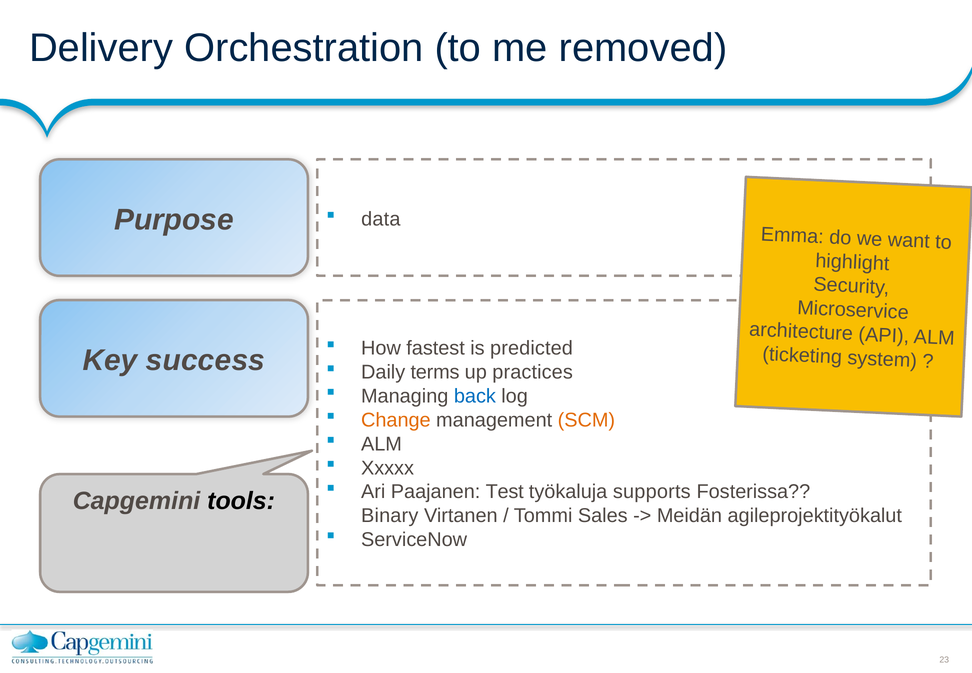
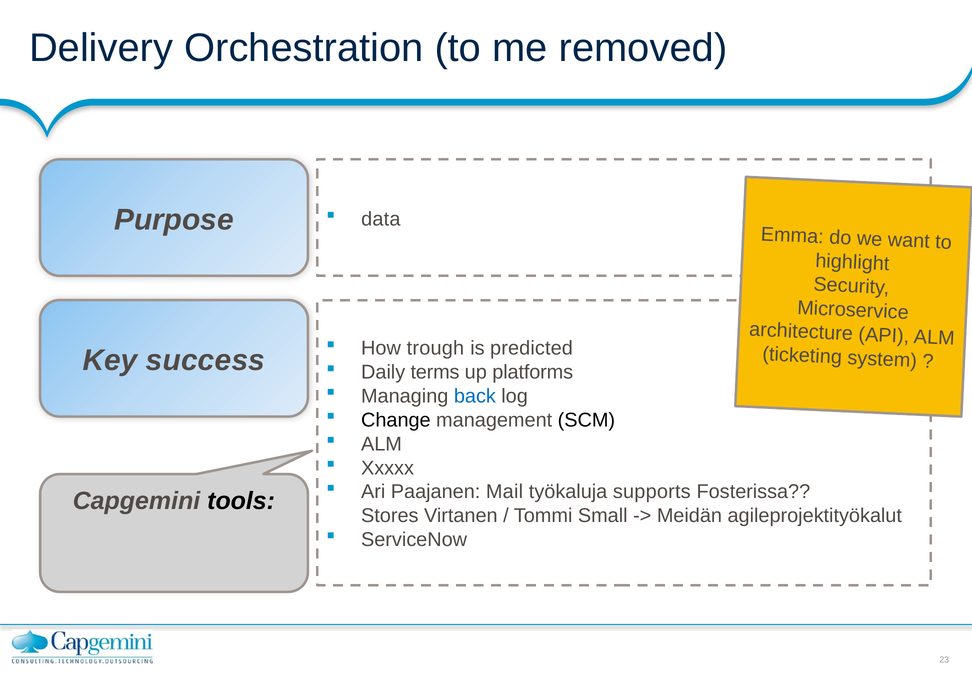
fastest: fastest -> trough (435, 348)
practices: practices -> platforms (533, 372)
Change colour: orange -> black (396, 420)
SCM colour: orange -> black (586, 420)
Test: Test -> Mail (505, 492)
Binary: Binary -> Stores (390, 516)
Sales: Sales -> Small (603, 516)
